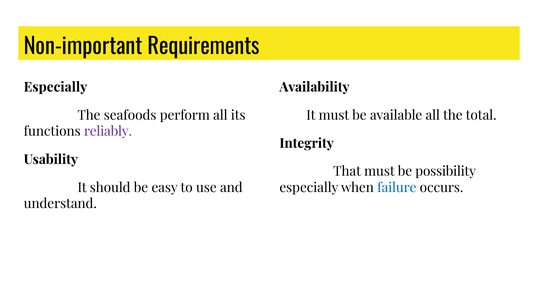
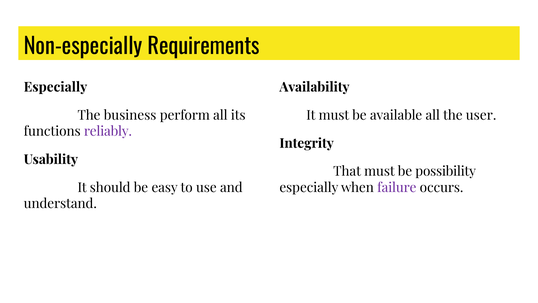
Non-important: Non-important -> Non-especially (83, 47)
seafoods: seafoods -> business (130, 115)
total: total -> user (481, 115)
failure colour: blue -> purple (397, 187)
